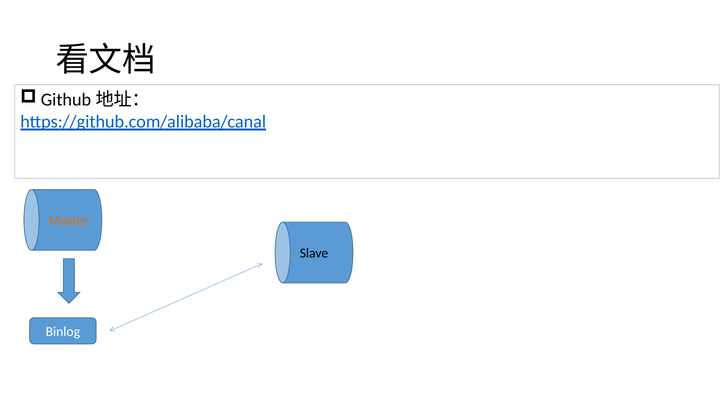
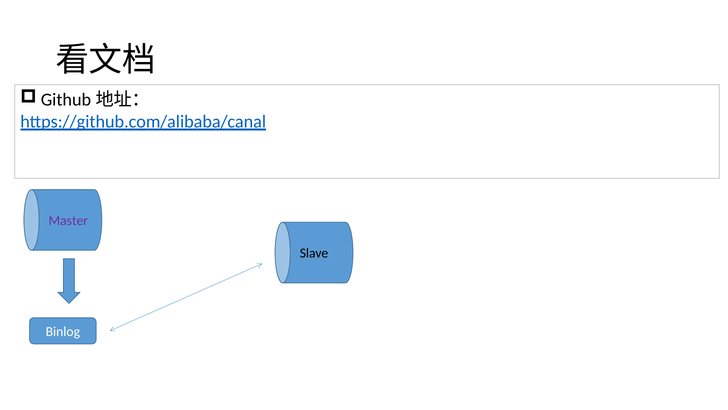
Master colour: orange -> purple (68, 220)
